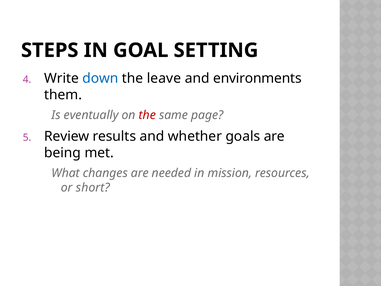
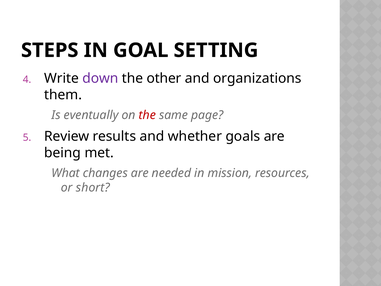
down colour: blue -> purple (100, 78)
leave: leave -> other (164, 78)
environments: environments -> organizations (257, 78)
